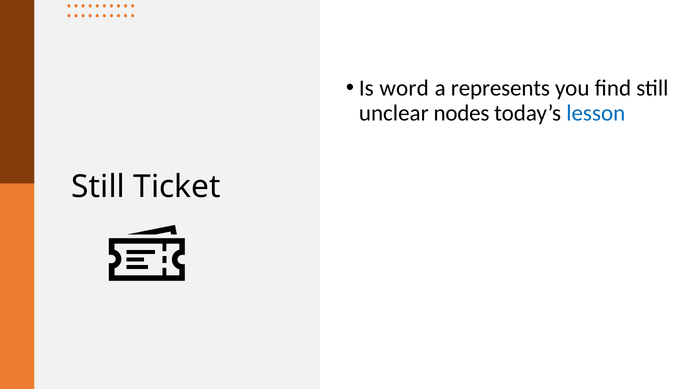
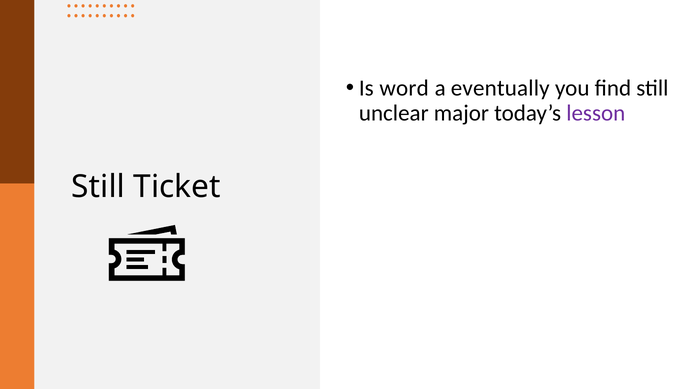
represents: represents -> eventually (500, 88)
nodes: nodes -> major (461, 113)
lesson colour: blue -> purple (596, 113)
